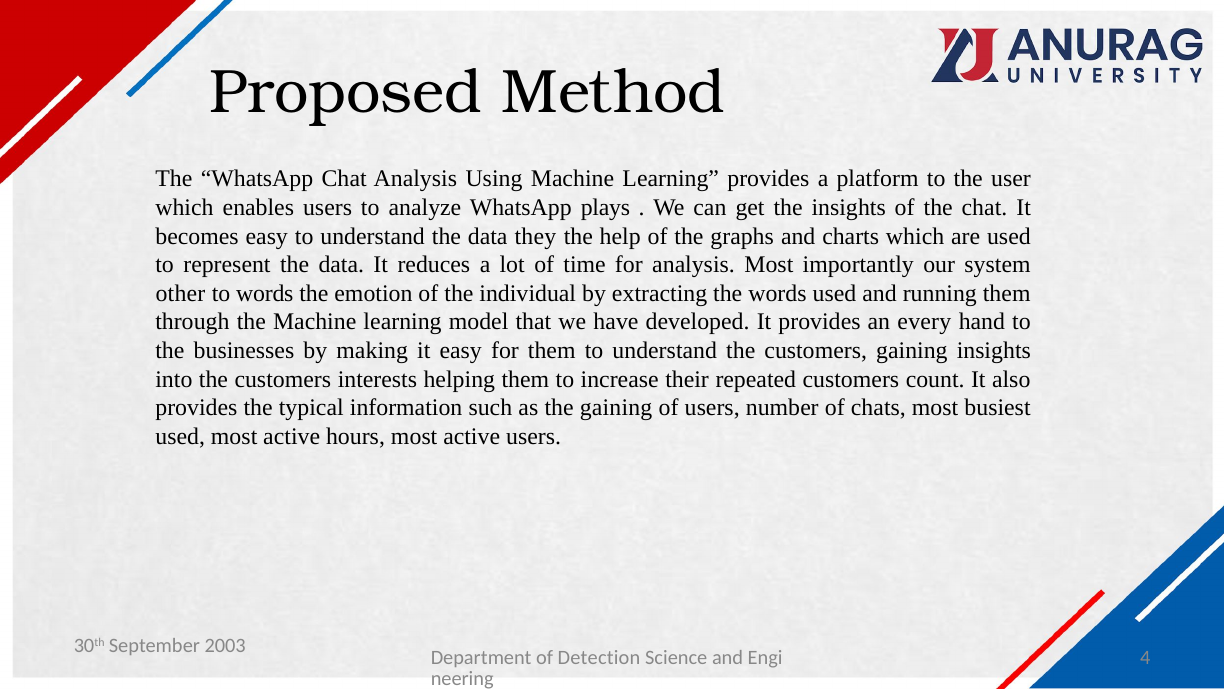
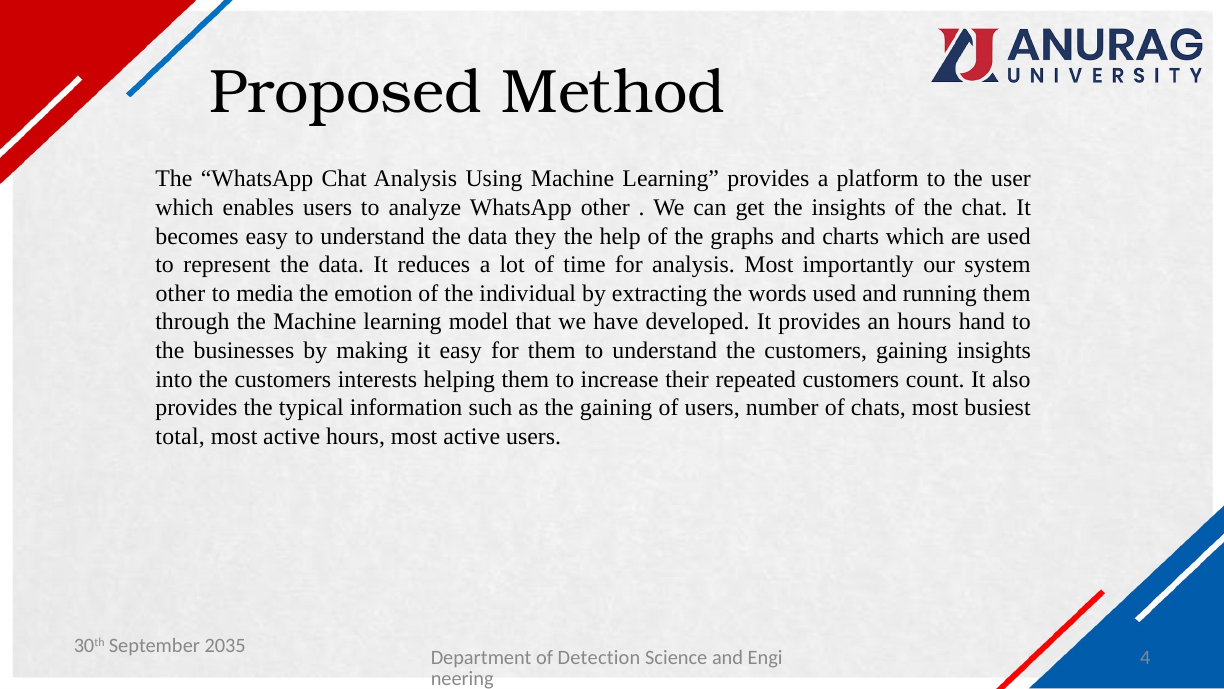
WhatsApp plays: plays -> other (605, 208)
to words: words -> media (265, 293)
an every: every -> hours (924, 322)
used: used -> total (180, 436)
2003: 2003 -> 2035 (225, 646)
